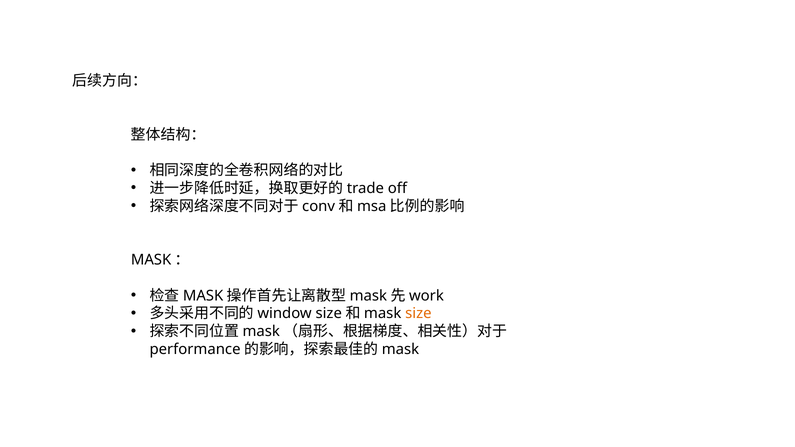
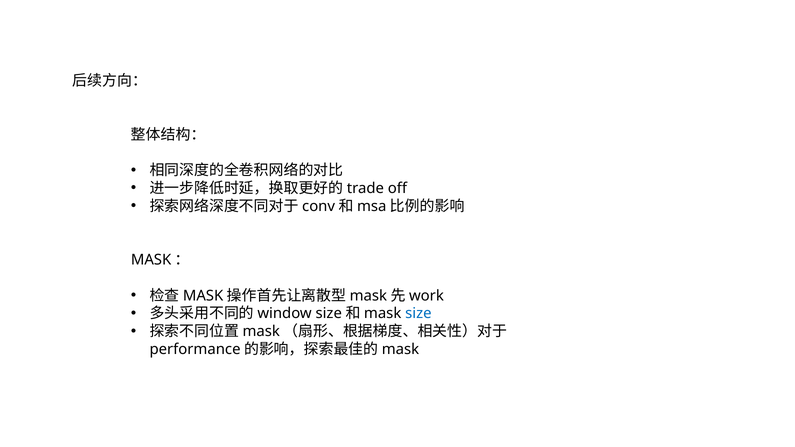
size colour: orange -> blue (418, 314)
